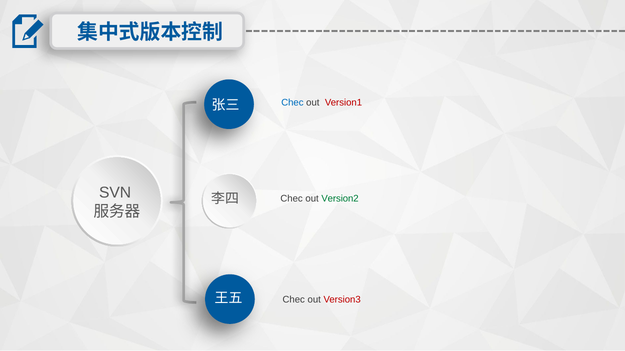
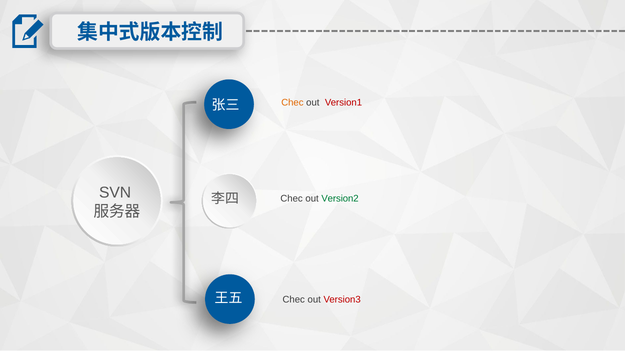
Chec colour: blue -> orange (292, 103)
